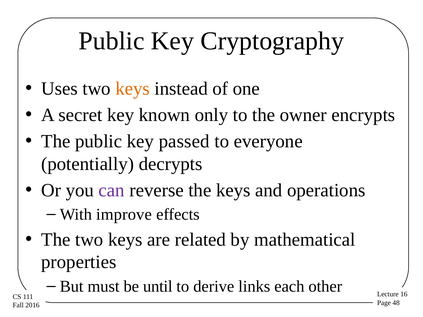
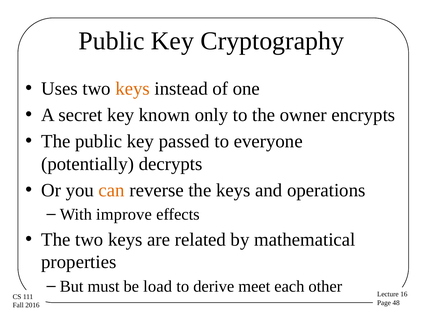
can colour: purple -> orange (112, 190)
until: until -> load (158, 287)
links: links -> meet (254, 287)
